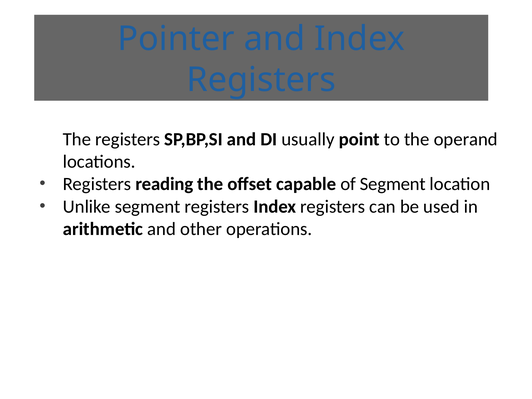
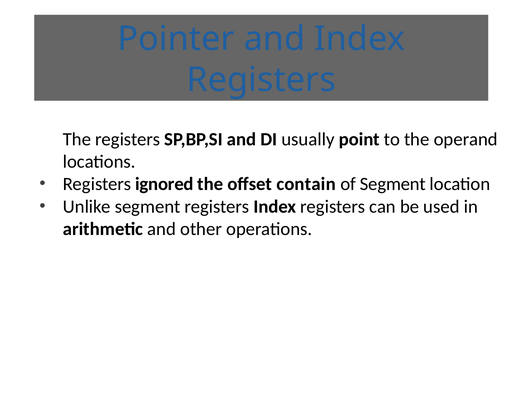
reading: reading -> ignored (164, 184)
capable: capable -> contain (306, 184)
